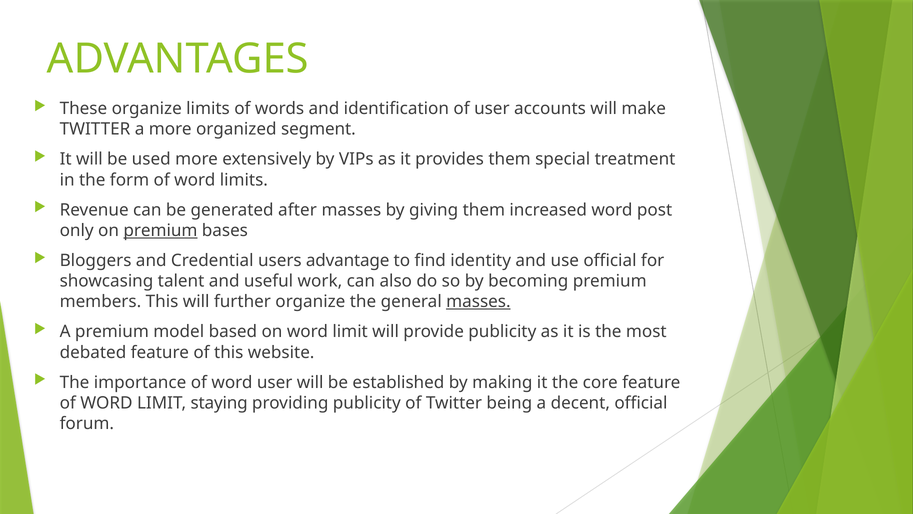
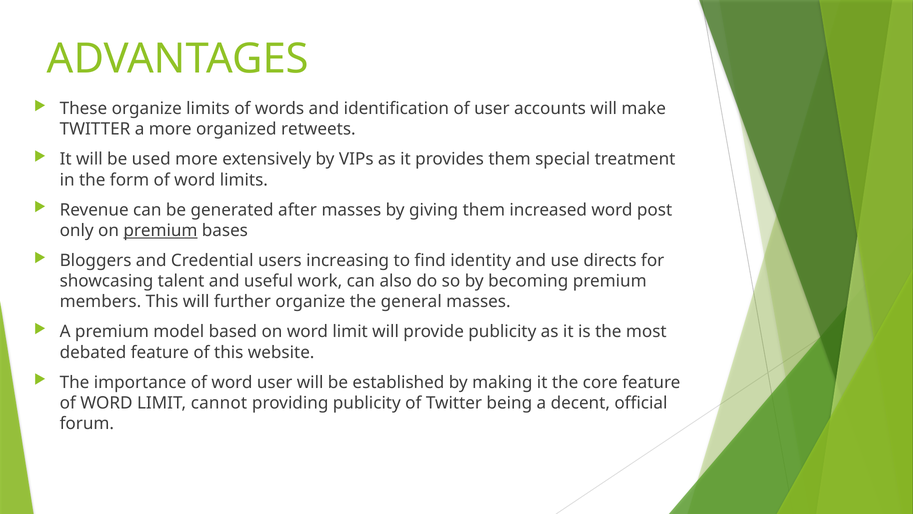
segment: segment -> retweets (318, 129)
advantage: advantage -> increasing (348, 260)
use official: official -> directs (610, 260)
masses underline: present -> none (478, 301)
staying: staying -> cannot (219, 403)
